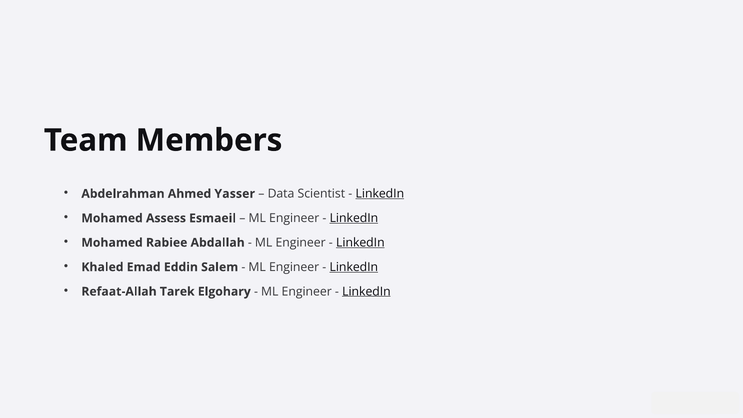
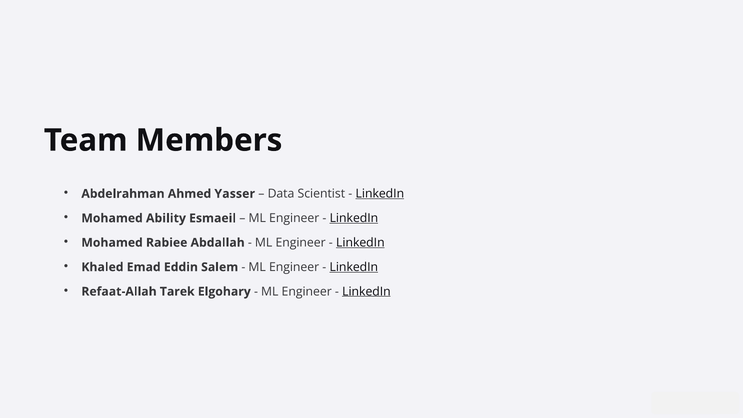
Assess: Assess -> Ability (166, 218)
